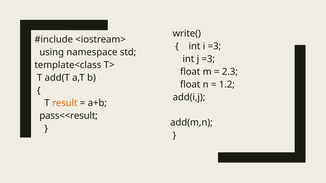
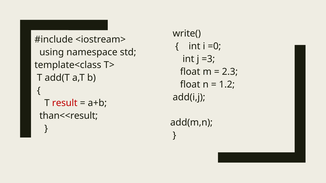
i =3: =3 -> =0 (214, 46)
result colour: orange -> red (65, 103)
pass<<result: pass<<result -> than<<result (69, 116)
